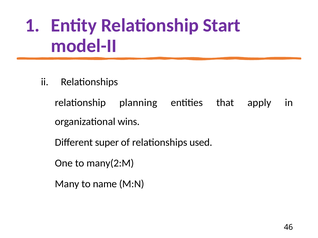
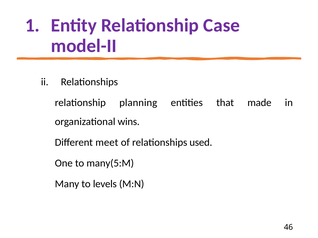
Start: Start -> Case (222, 25)
apply: apply -> made (259, 103)
super: super -> meet (107, 143)
many(2:M: many(2:M -> many(5:M (110, 163)
name: name -> levels (105, 184)
